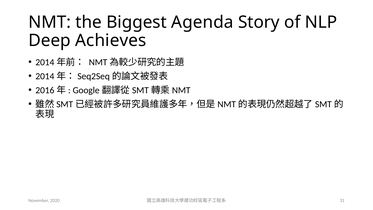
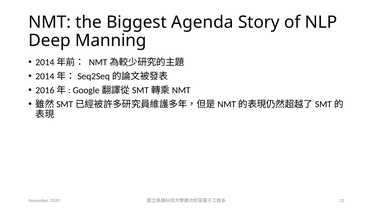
Achieves: Achieves -> Manning (111, 41)
